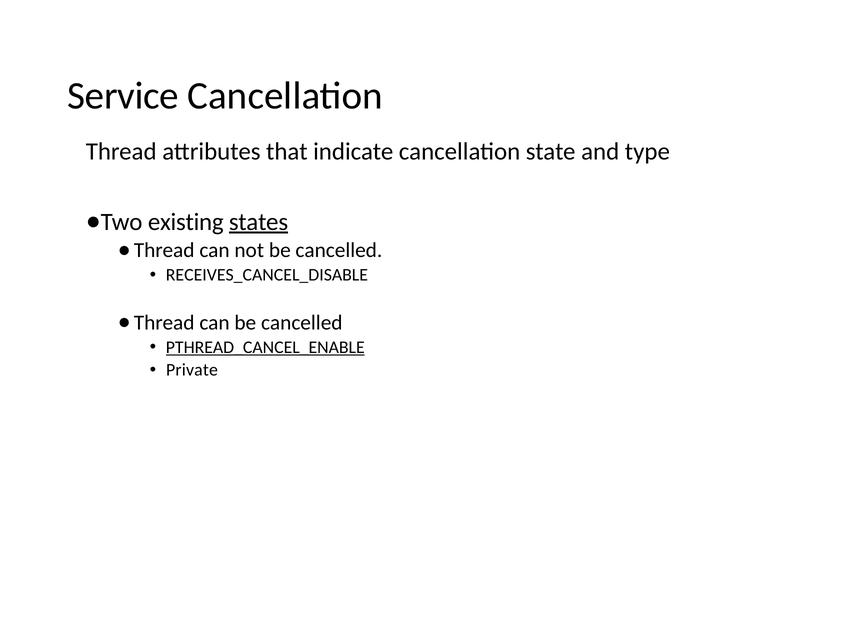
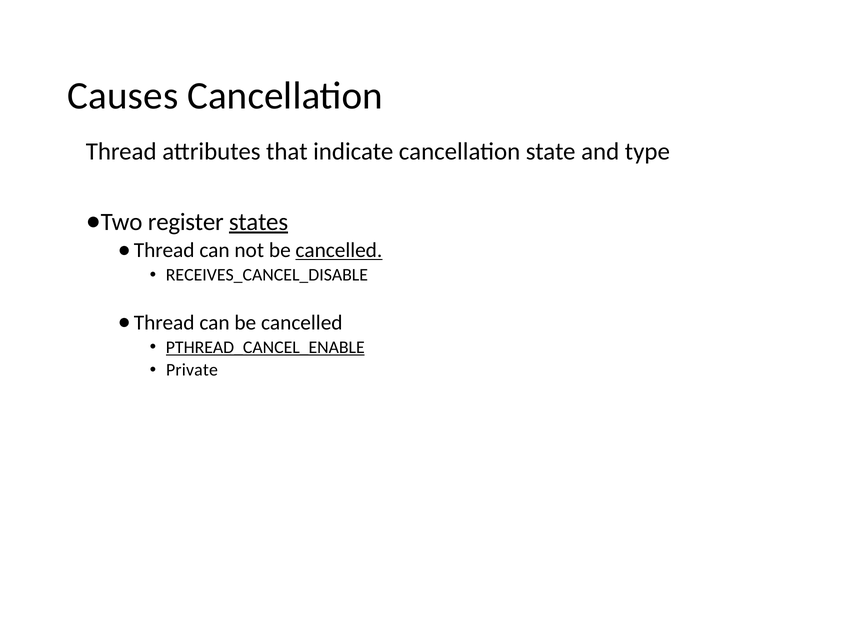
Service: Service -> Causes (123, 96)
existing: existing -> register (186, 222)
cancelled underline: none -> present (339, 251)
